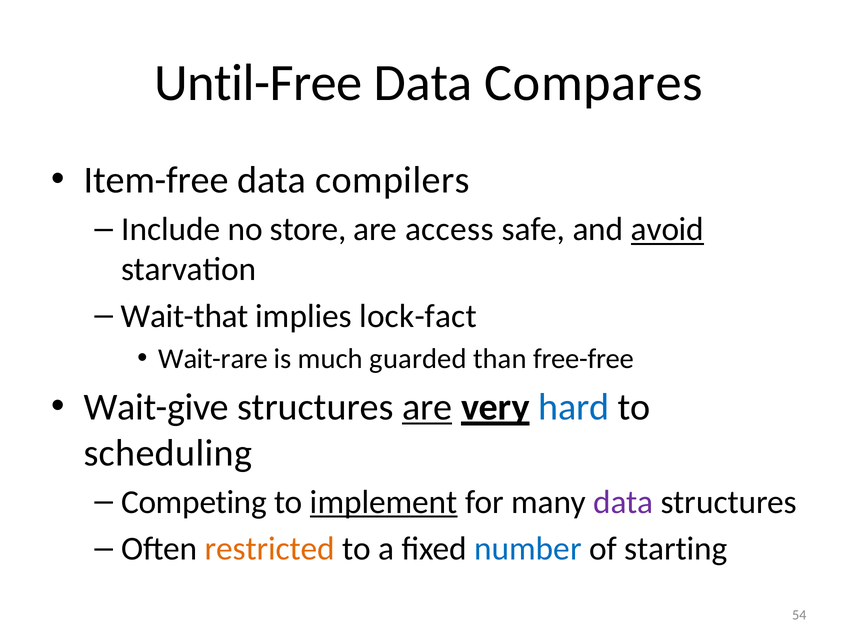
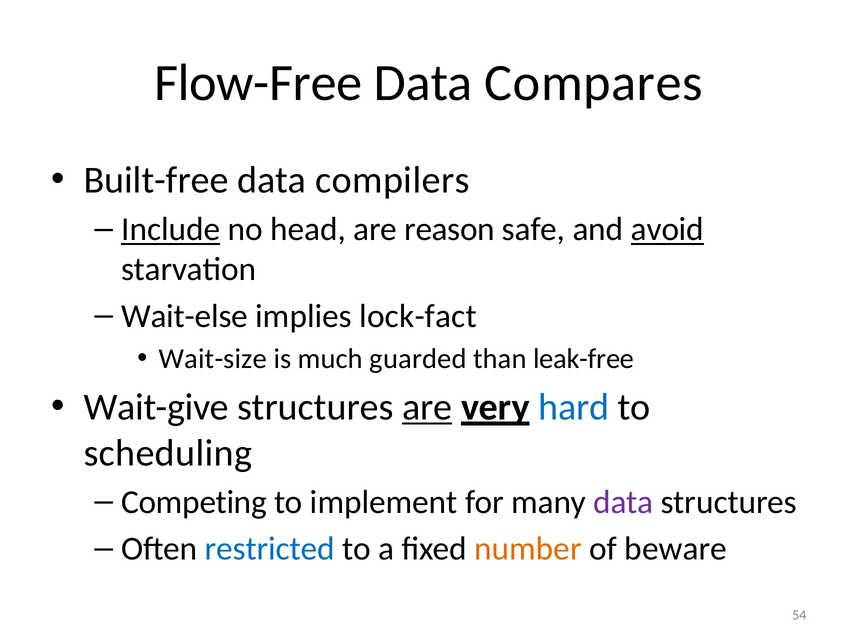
Until-Free: Until-Free -> Flow-Free (258, 83)
Item-free: Item-free -> Built-free (156, 180)
Include underline: none -> present (171, 229)
store: store -> head (308, 229)
access: access -> reason (450, 229)
Wait-that: Wait-that -> Wait-else (185, 316)
Wait-rare: Wait-rare -> Wait-size (213, 358)
free-free: free-free -> leak-free (584, 358)
implement underline: present -> none (384, 502)
restricted colour: orange -> blue (270, 548)
number colour: blue -> orange (528, 548)
starting: starting -> beware (676, 548)
